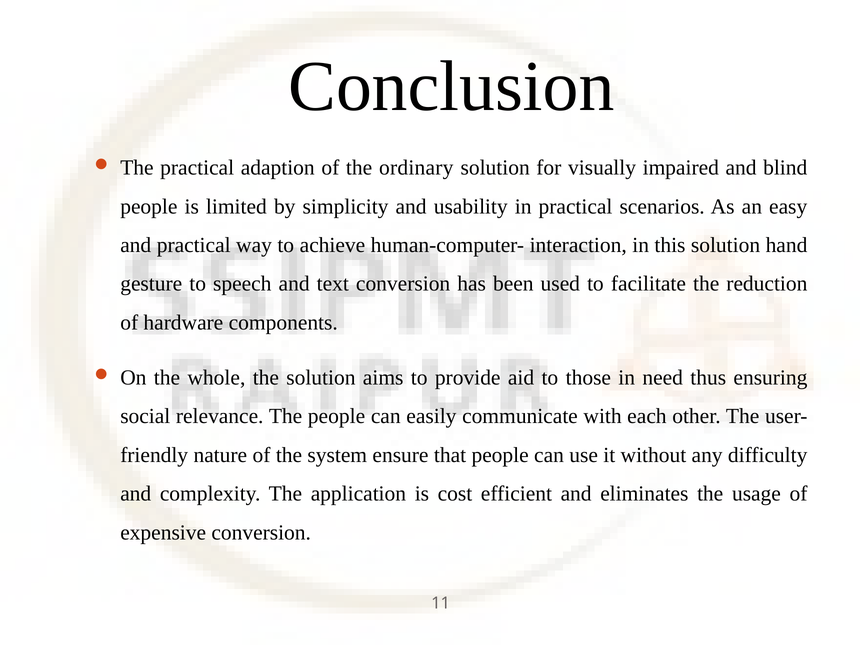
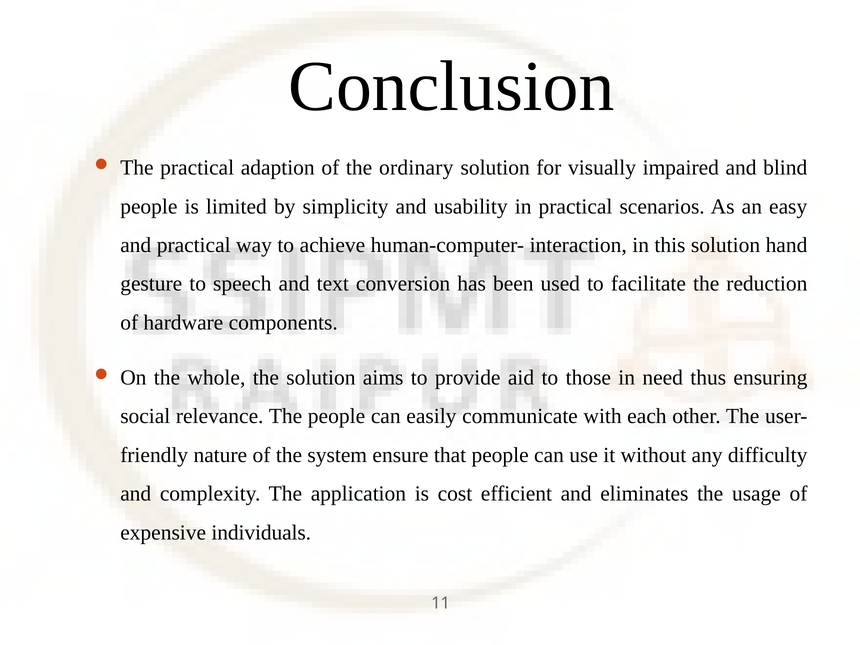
expensive conversion: conversion -> individuals (261, 533)
